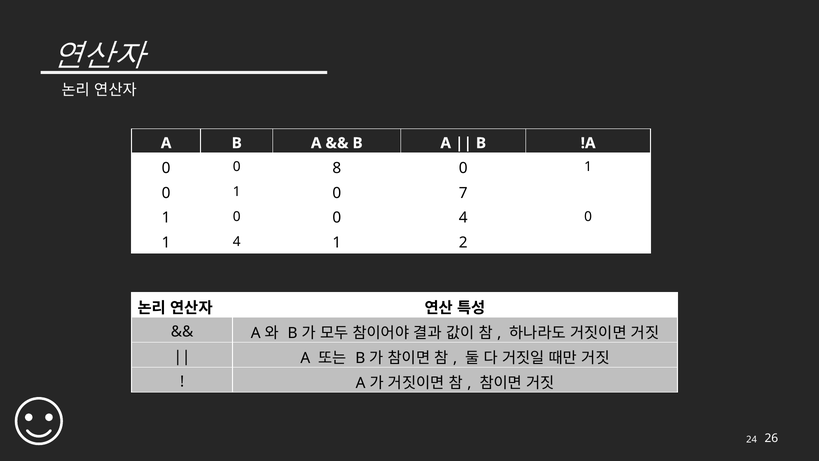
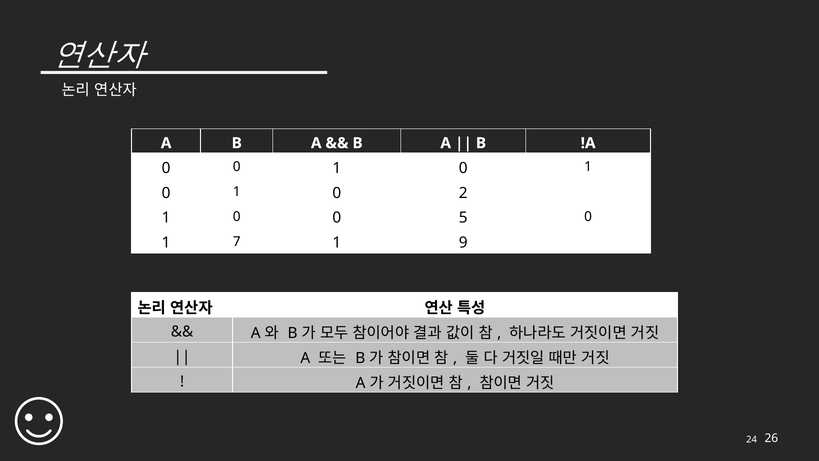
0 0 8: 8 -> 1 (337, 168)
7: 7 -> 2 (463, 193)
0 4: 4 -> 5 (463, 218)
1 4: 4 -> 7 (237, 241)
2: 2 -> 9 (463, 243)
